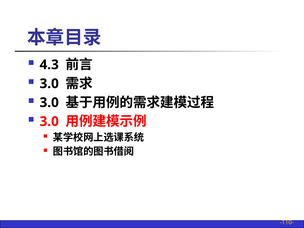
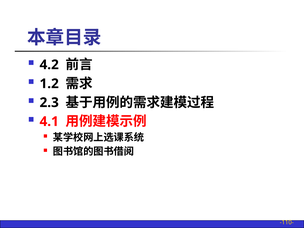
4.3: 4.3 -> 4.2 (49, 65)
3.0: 3.0 -> 1.2 (49, 84)
3.0: 3.0 -> 2.3 (49, 103)
3.0: 3.0 -> 4.1 (49, 121)
